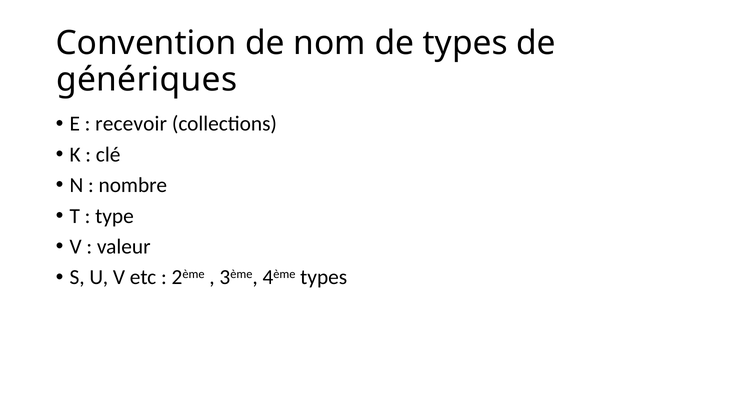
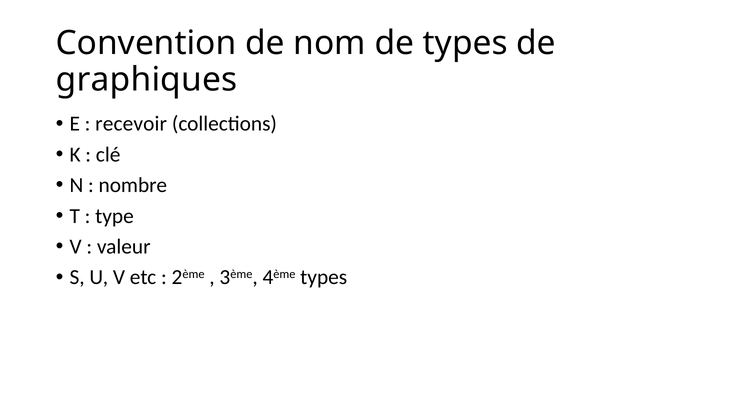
génériques: génériques -> graphiques (147, 80)
